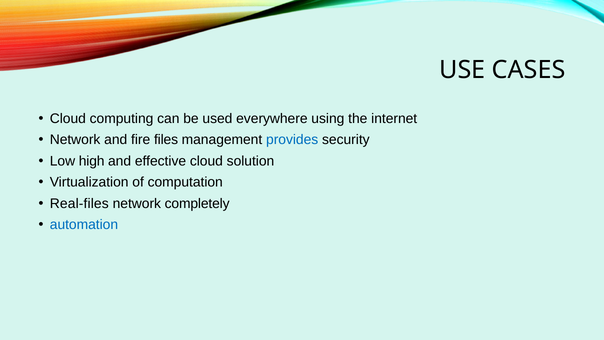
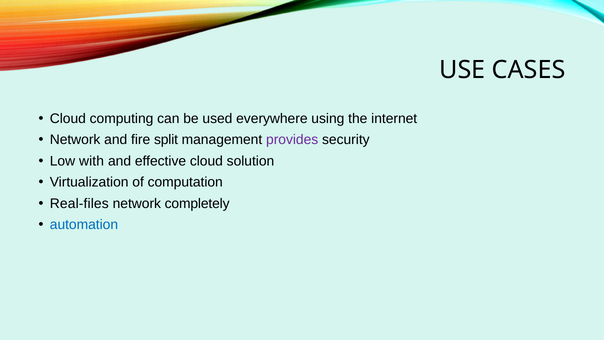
files: files -> split (166, 140)
provides colour: blue -> purple (292, 140)
high: high -> with (92, 161)
